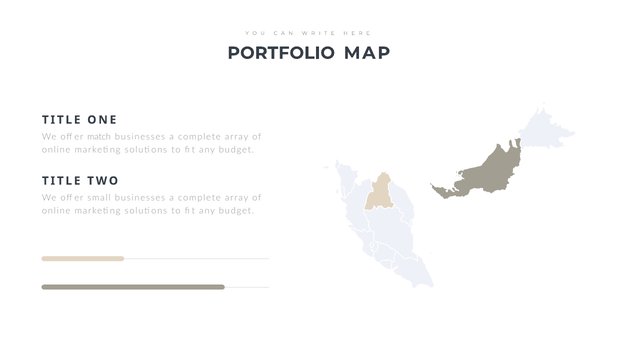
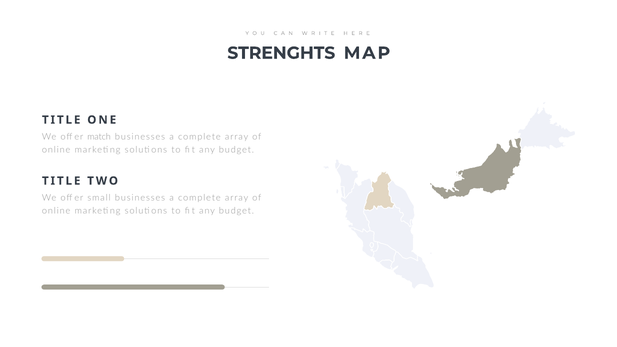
PORTFOLIO: PORTFOLIO -> STRENGHTS (281, 53)
